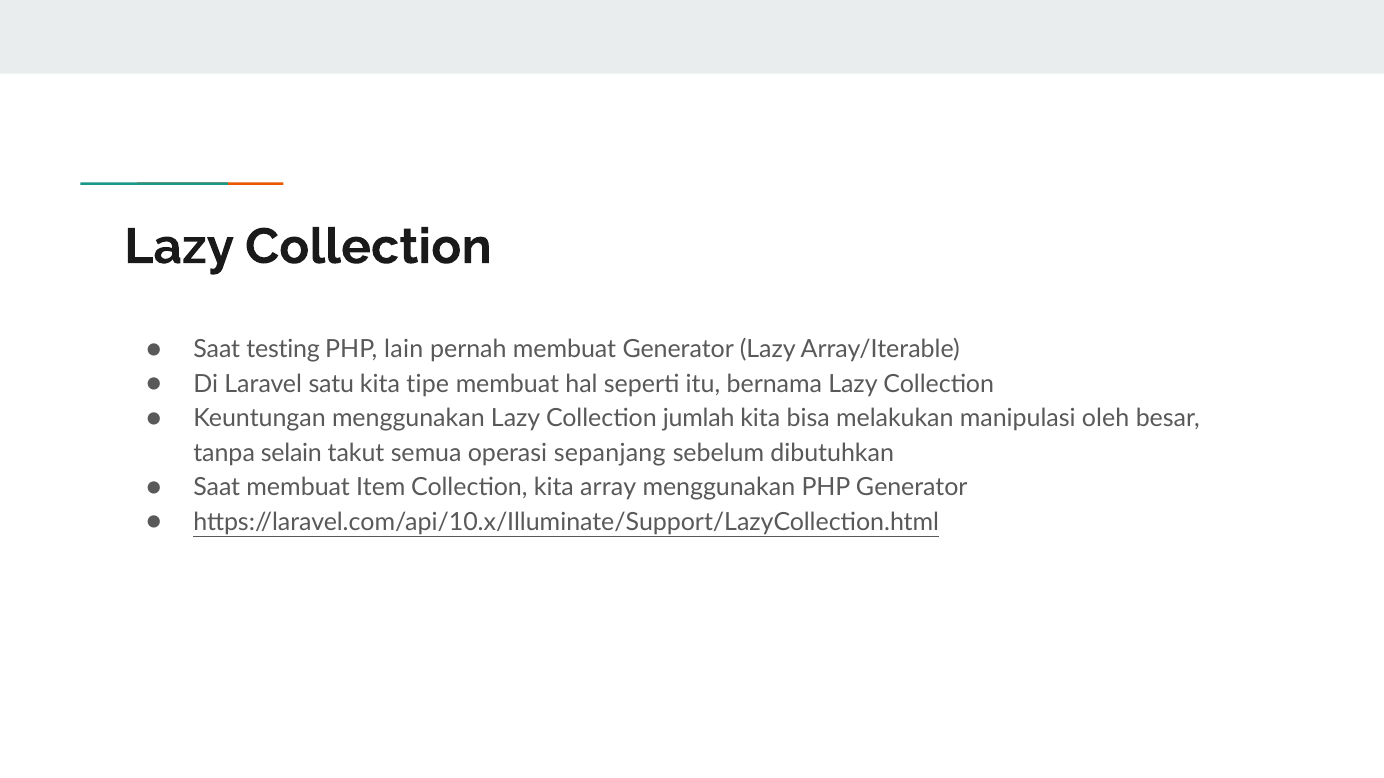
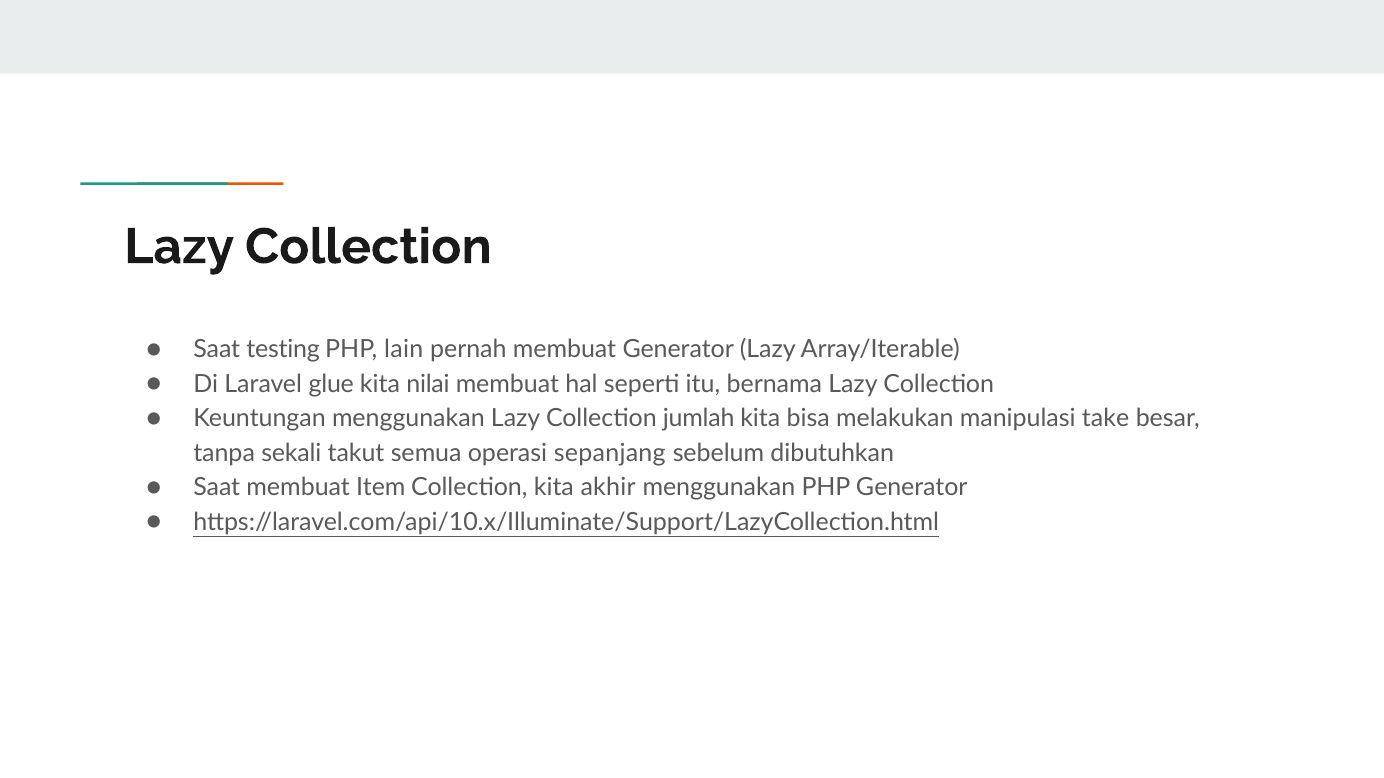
satu: satu -> glue (331, 384)
tipe: tipe -> nilai (428, 384)
oleh: oleh -> take (1106, 419)
selain: selain -> sekali (291, 453)
array: array -> akhir (608, 488)
